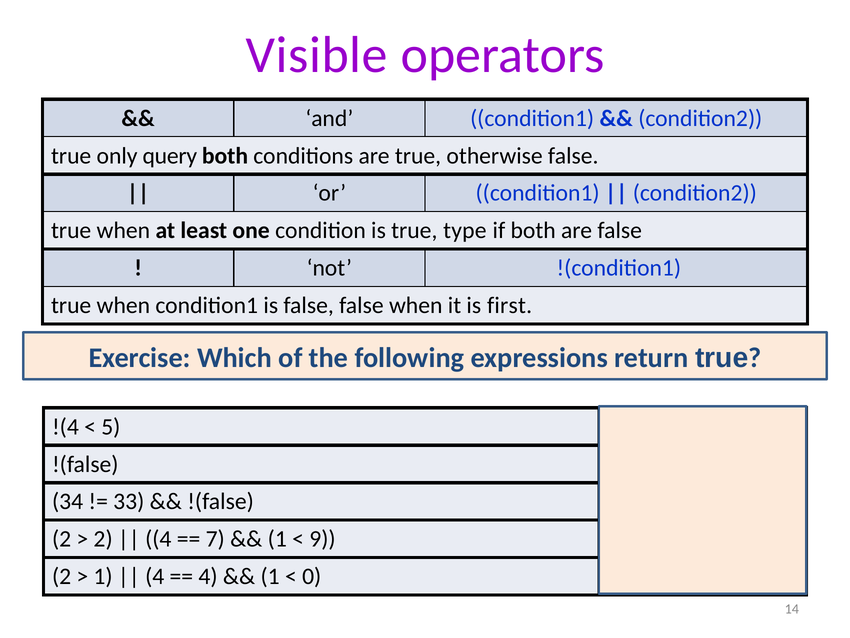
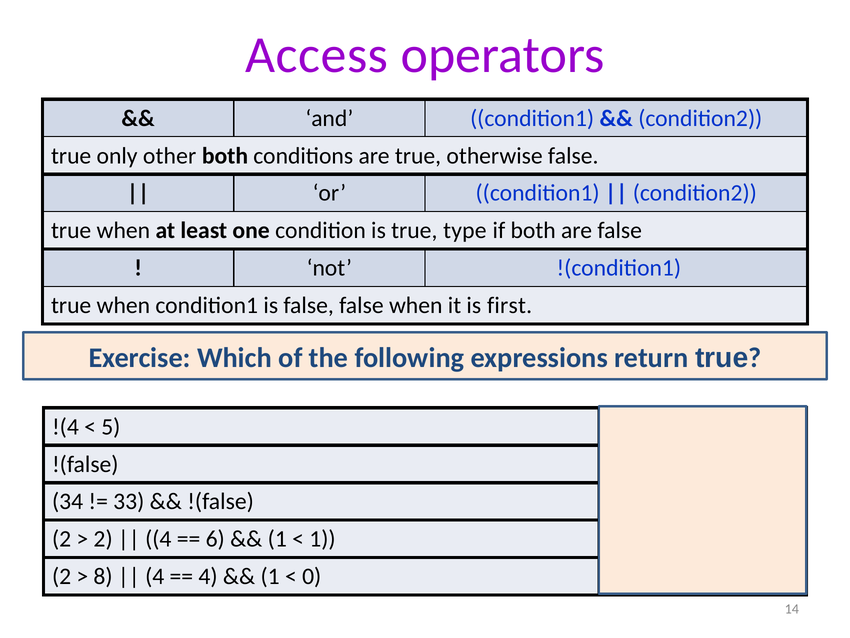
Visible: Visible -> Access (317, 55)
query: query -> other (170, 156)
7: 7 -> 6 (215, 539)
9: 9 -> 1 (322, 539)
1: 1 -> 8 (103, 576)
